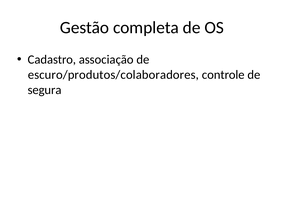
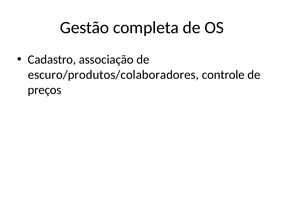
segura: segura -> preços (45, 90)
